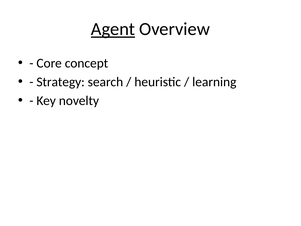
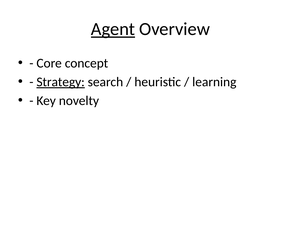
Strategy underline: none -> present (61, 82)
